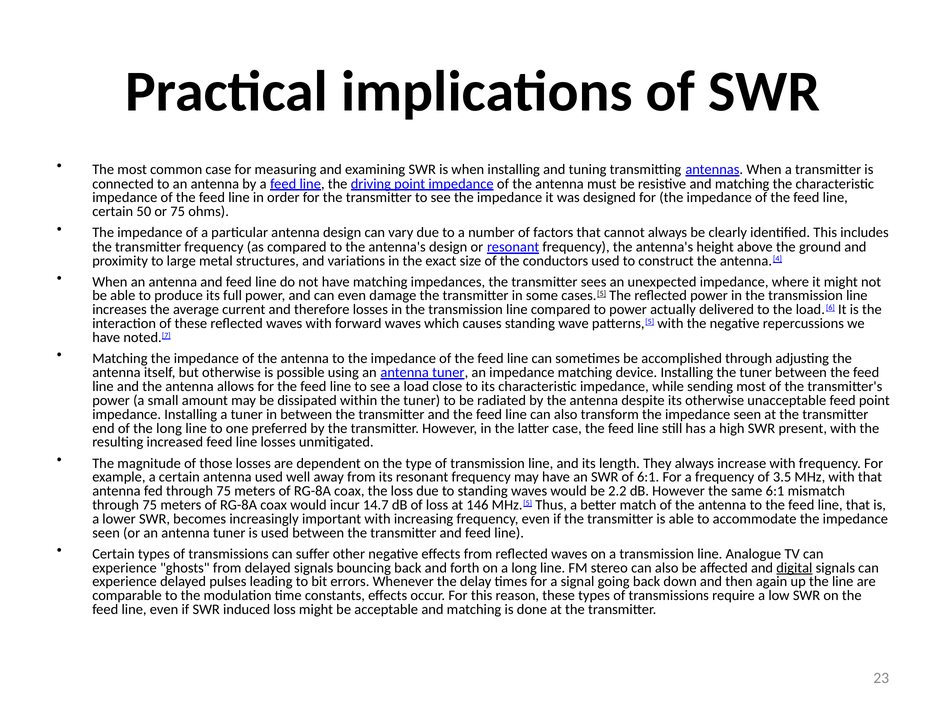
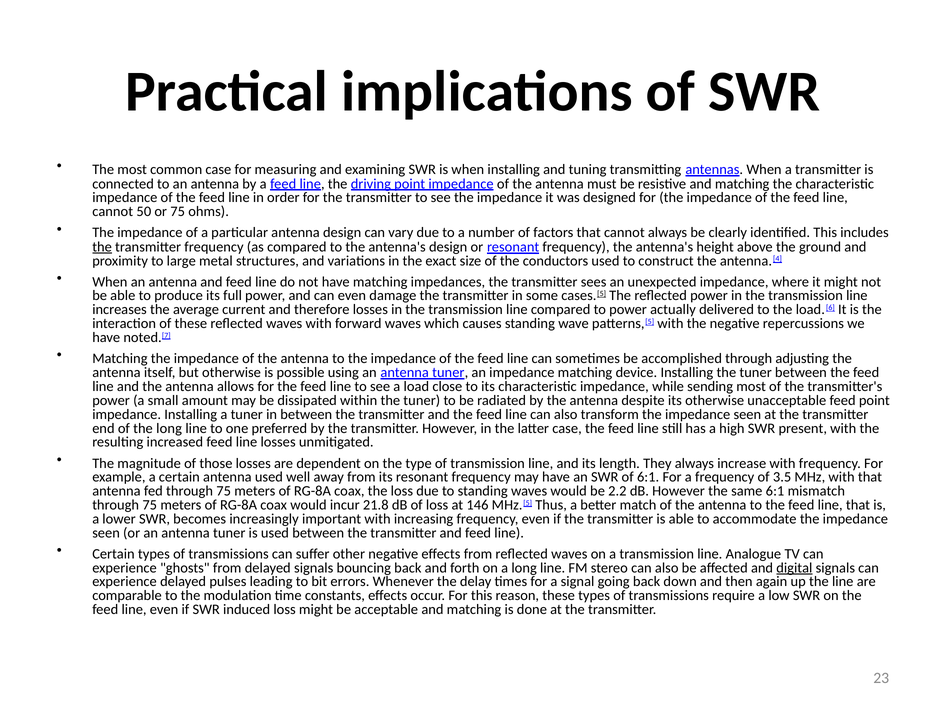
certain: certain -> cannot (113, 211)
the underline: none -> present (102, 247)
14.7: 14.7 -> 21.8 (376, 505)
